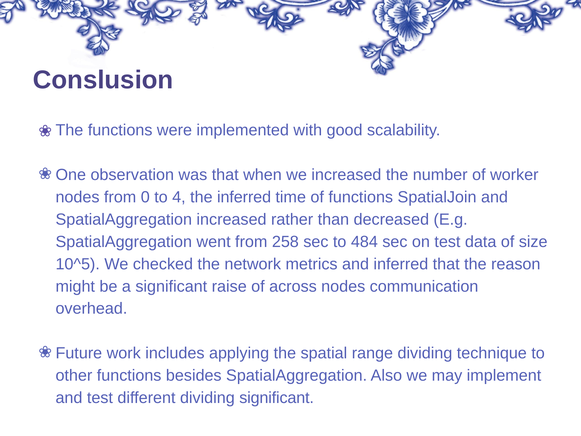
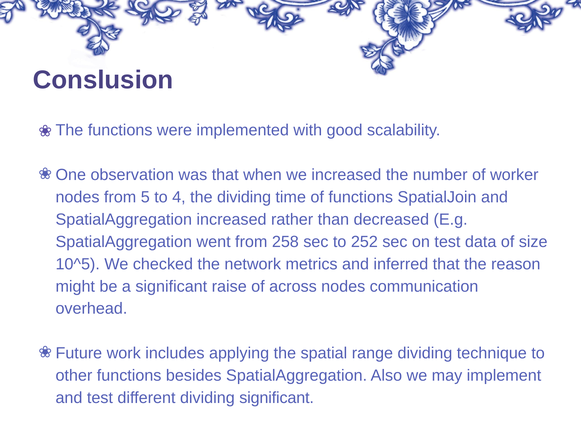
0: 0 -> 5 (145, 197)
the inferred: inferred -> dividing (244, 197)
484: 484 -> 252 (364, 242)
